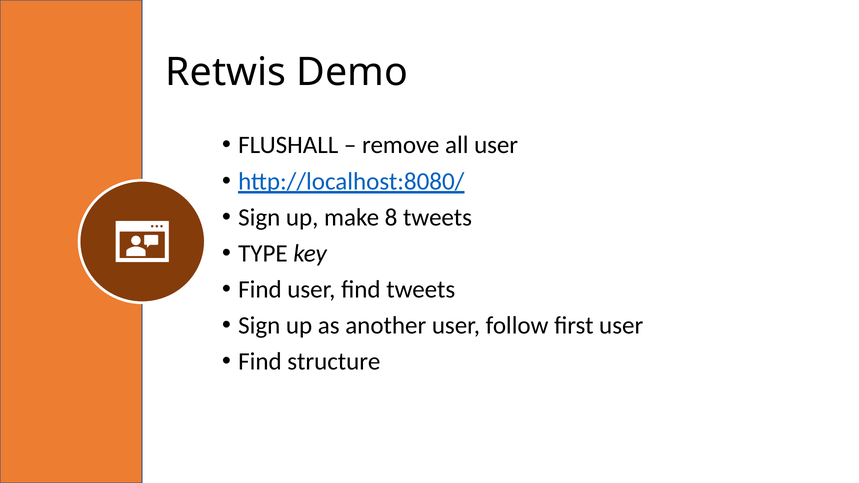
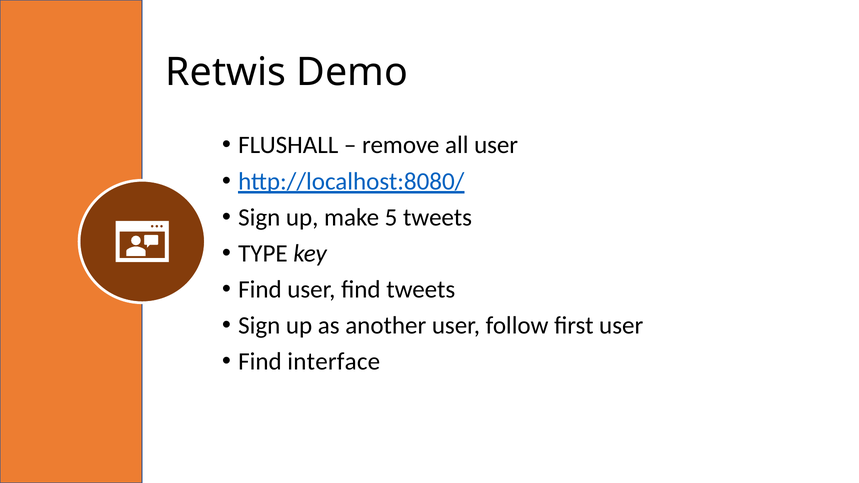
8: 8 -> 5 (391, 218)
structure: structure -> interface (334, 362)
